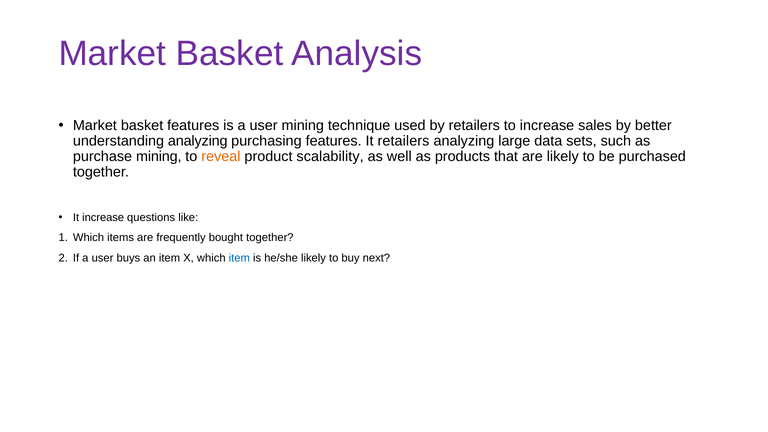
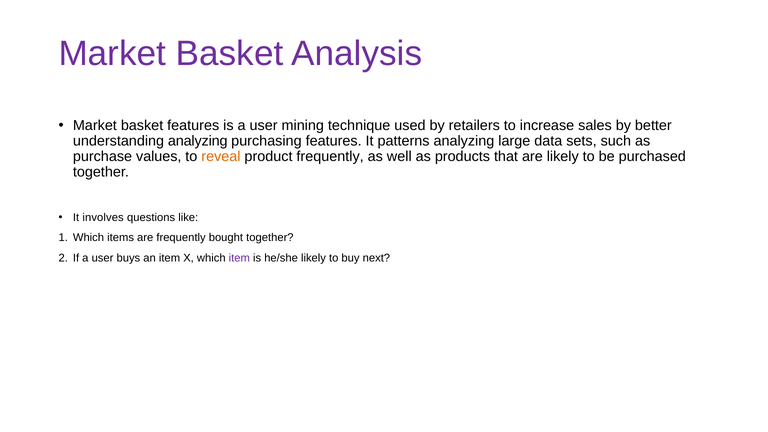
It retailers: retailers -> patterns (404, 141)
purchase mining: mining -> values (159, 157)
product scalability: scalability -> frequently (330, 157)
It increase: increase -> involves (103, 218)
item colour: blue -> purple (239, 258)
